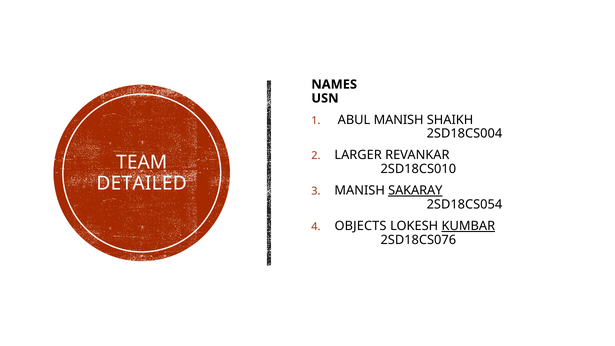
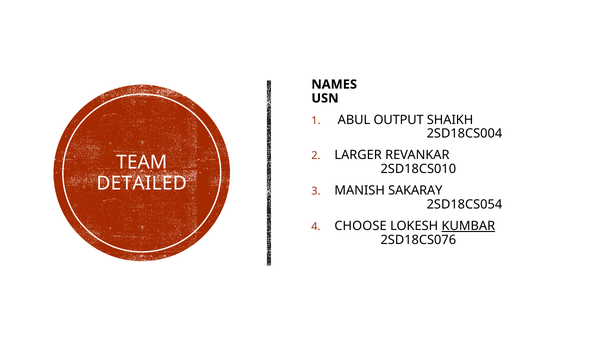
ABUL MANISH: MANISH -> OUTPUT (399, 120)
SAKARAY underline: present -> none (415, 191)
OBJECTS: OBJECTS -> CHOOSE (361, 226)
